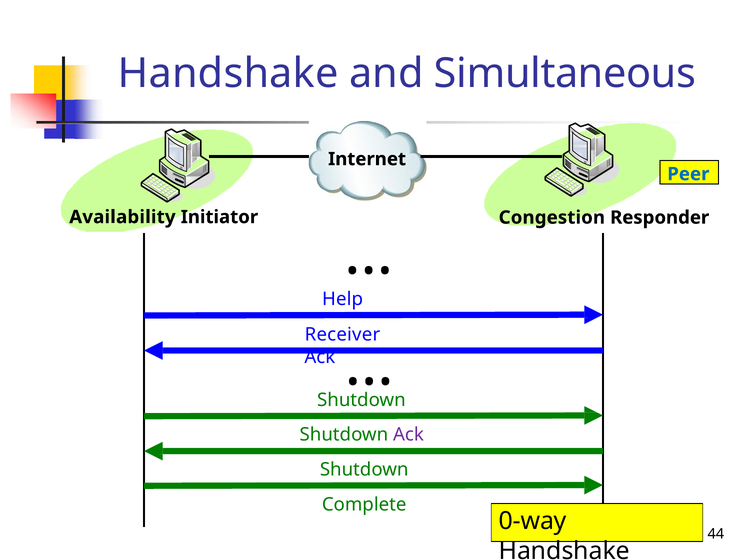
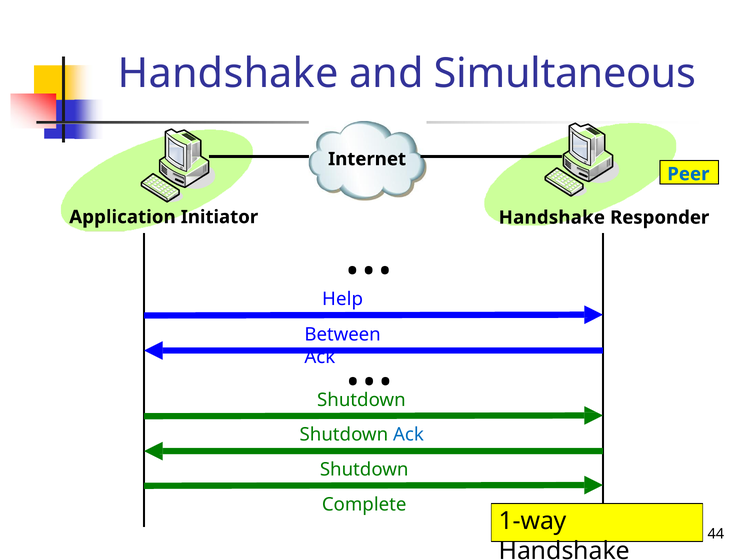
Availability: Availability -> Application (122, 217)
Initiator Congestion: Congestion -> Handshake (552, 218)
Receiver: Receiver -> Between (343, 335)
Ack colour: purple -> blue (408, 435)
0-way: 0-way -> 1-way (533, 521)
